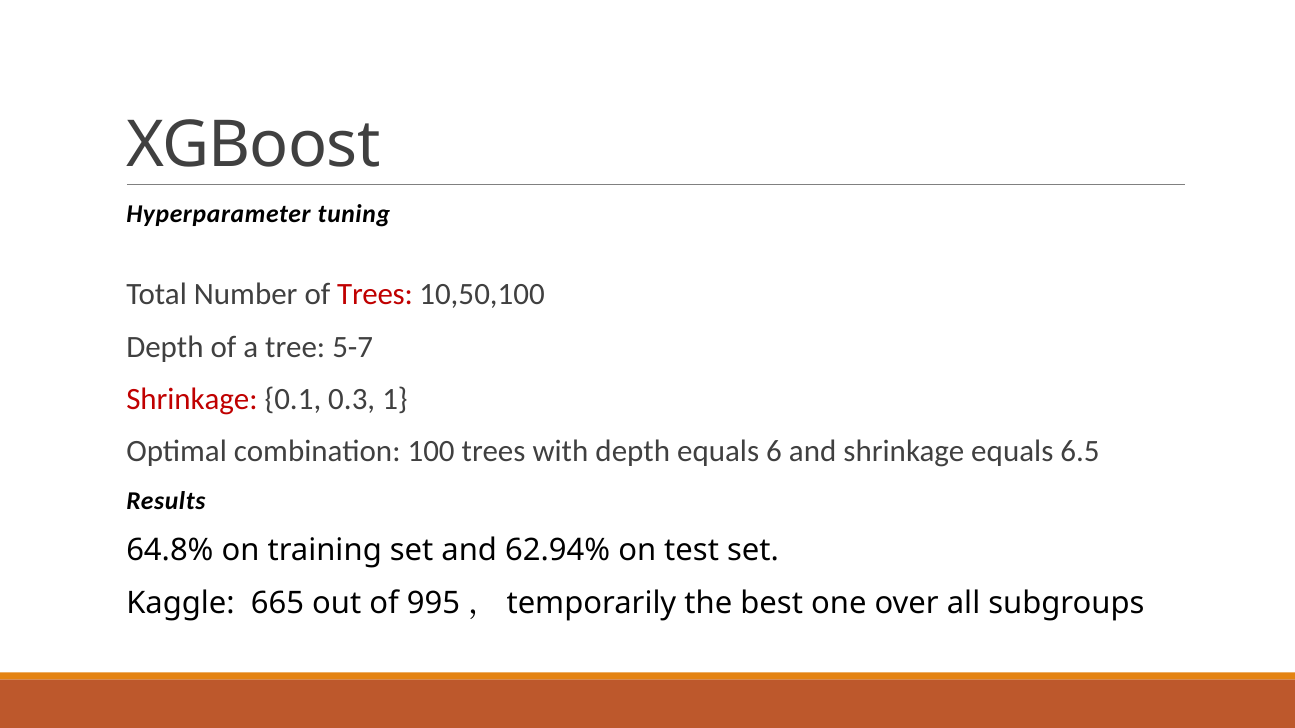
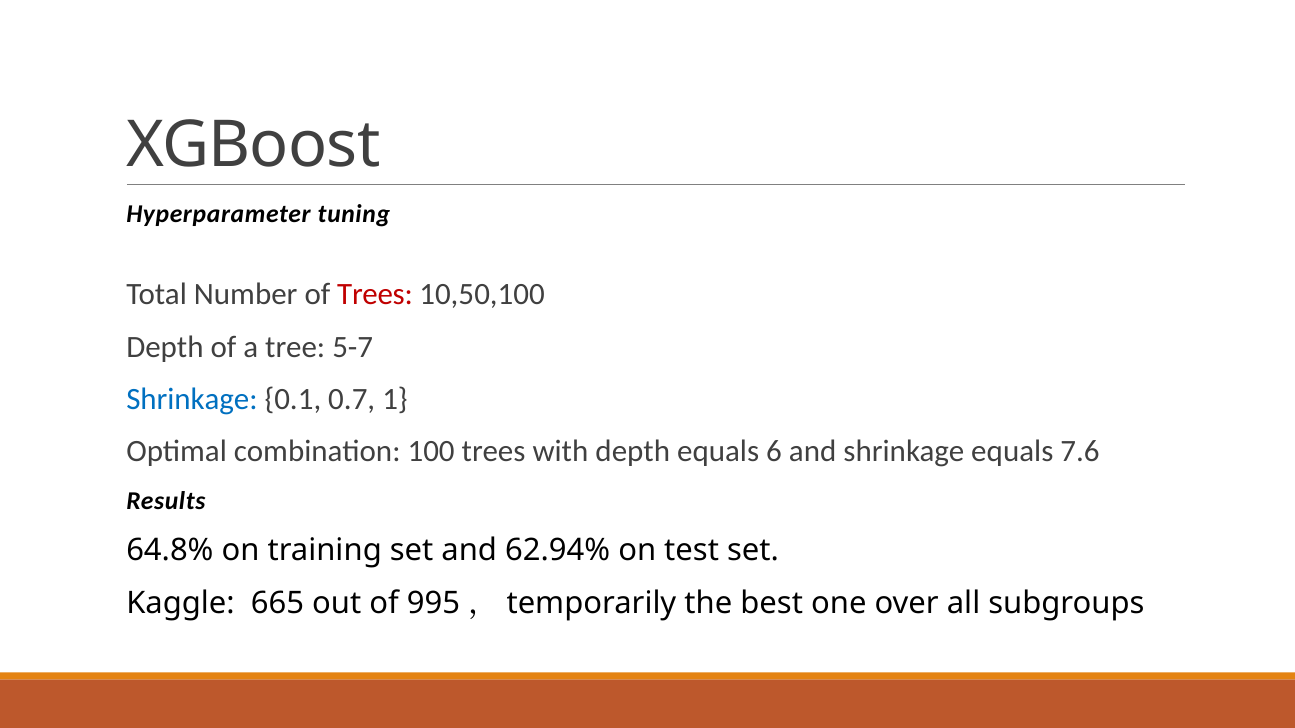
Shrinkage colour: red -> blue (192, 400)
0.3: 0.3 -> 0.7 (352, 400)
6.5: 6.5 -> 7.6 (1080, 452)
